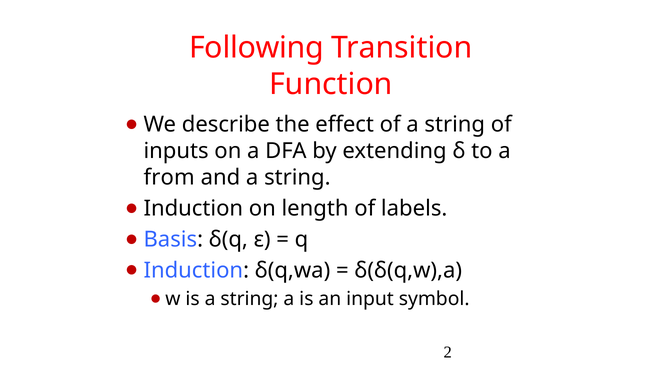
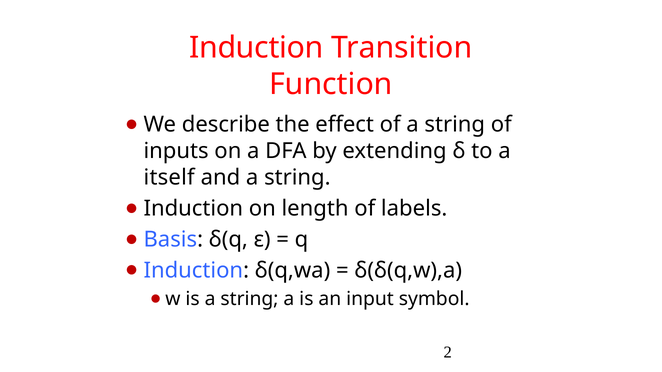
Following: Following -> Induction (256, 48)
from: from -> itself (169, 178)
